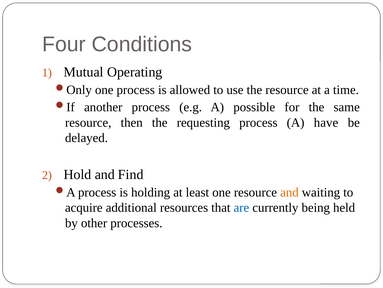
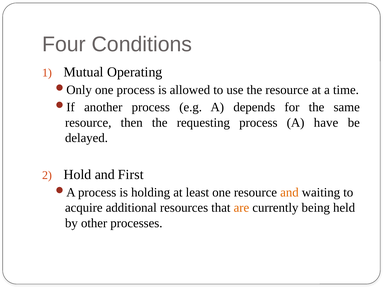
possible: possible -> depends (254, 107)
Find: Find -> First (131, 174)
are colour: blue -> orange (241, 207)
